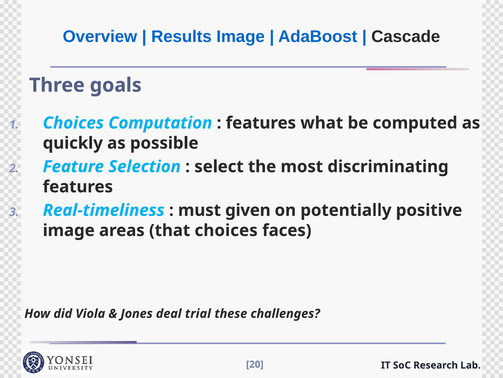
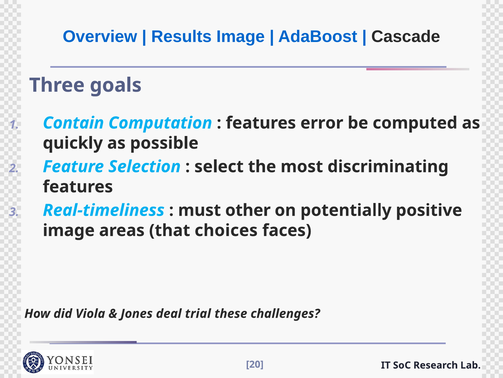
Choices: Choices -> Contain (73, 123)
what: what -> error (322, 123)
given: given -> other (248, 210)
